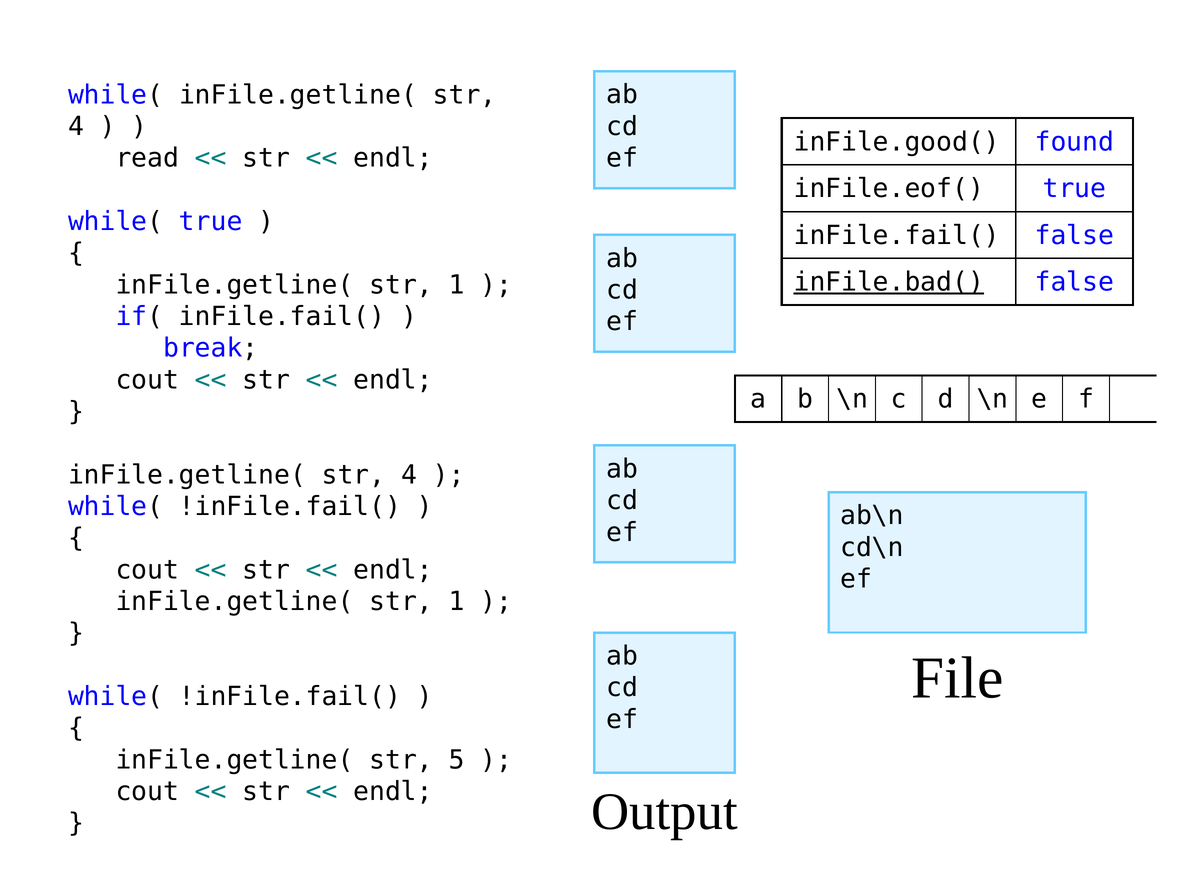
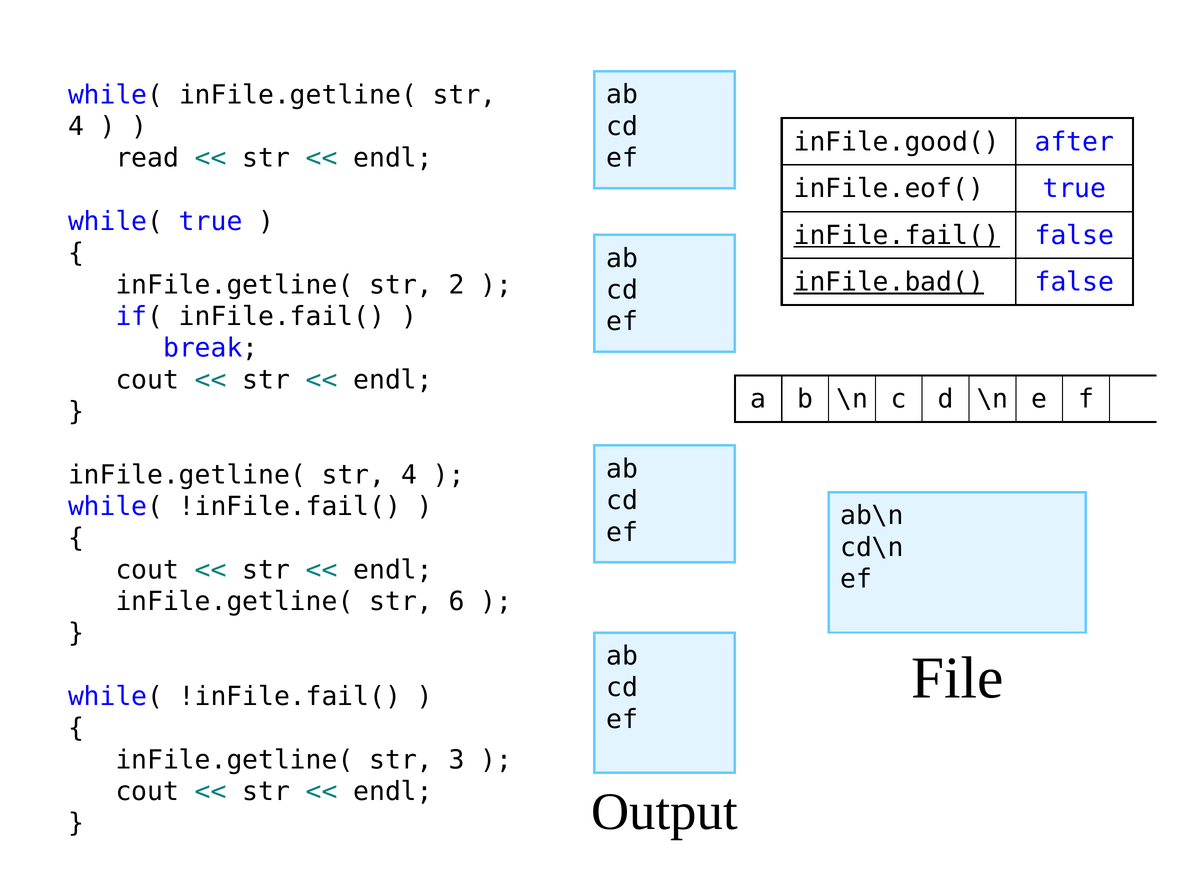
found: found -> after (1074, 142)
inFile.fail( underline: none -> present (897, 236)
1: 1 -> 2 (457, 285)
1: 1 -> 6 (457, 602)
5: 5 -> 3 (457, 760)
